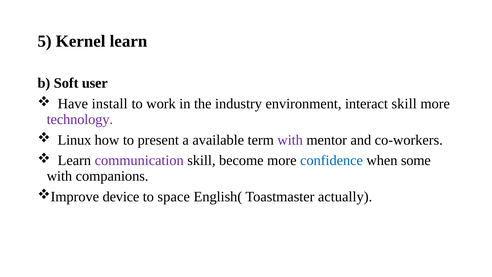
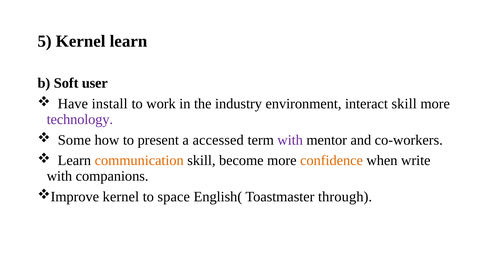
Linux: Linux -> Some (74, 140)
available: available -> accessed (218, 140)
communication colour: purple -> orange (139, 160)
confidence colour: blue -> orange (332, 160)
some: some -> write (416, 160)
device: device -> kernel (121, 196)
actually: actually -> through (345, 196)
